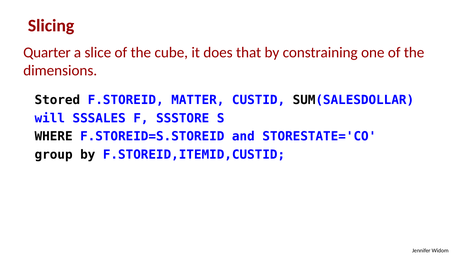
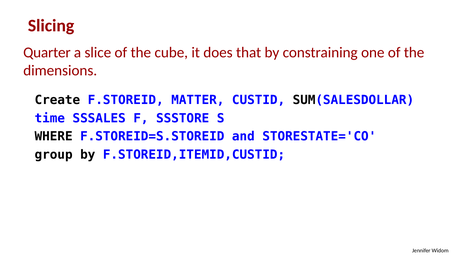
Stored: Stored -> Create (57, 100)
will: will -> time (50, 118)
